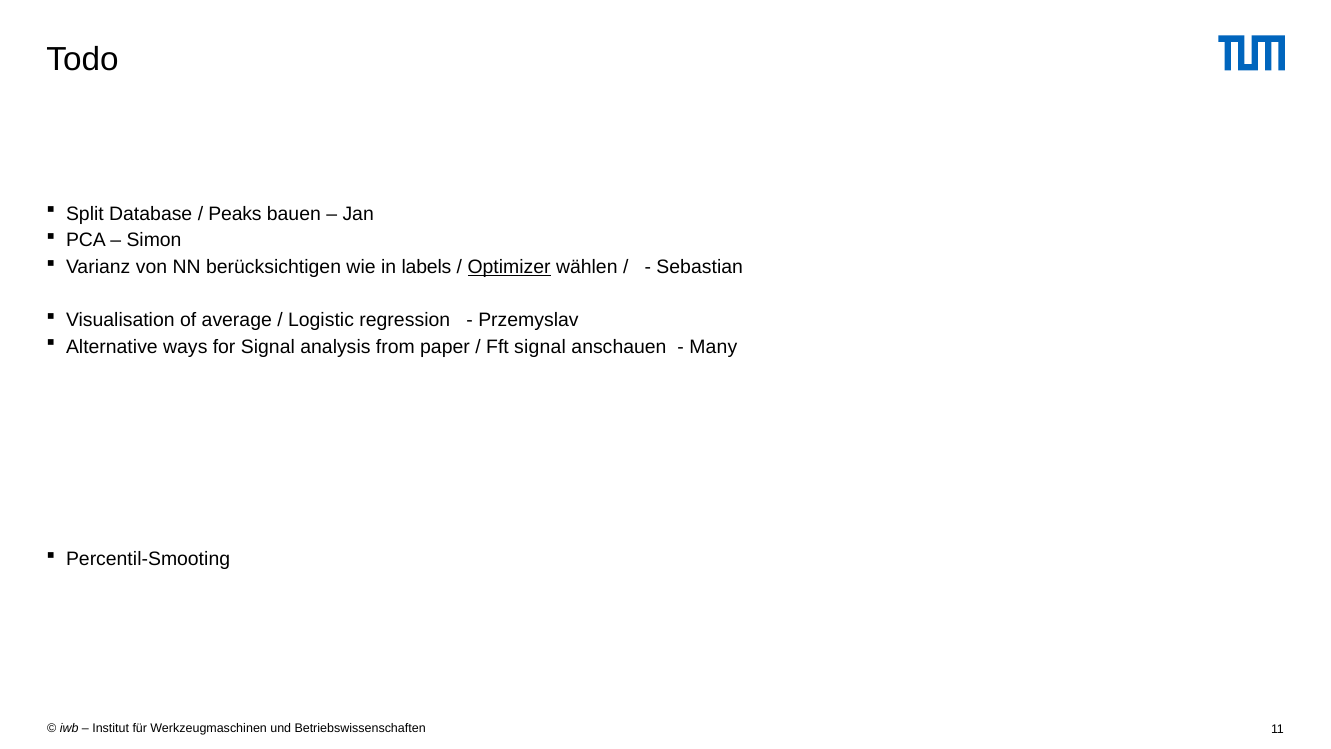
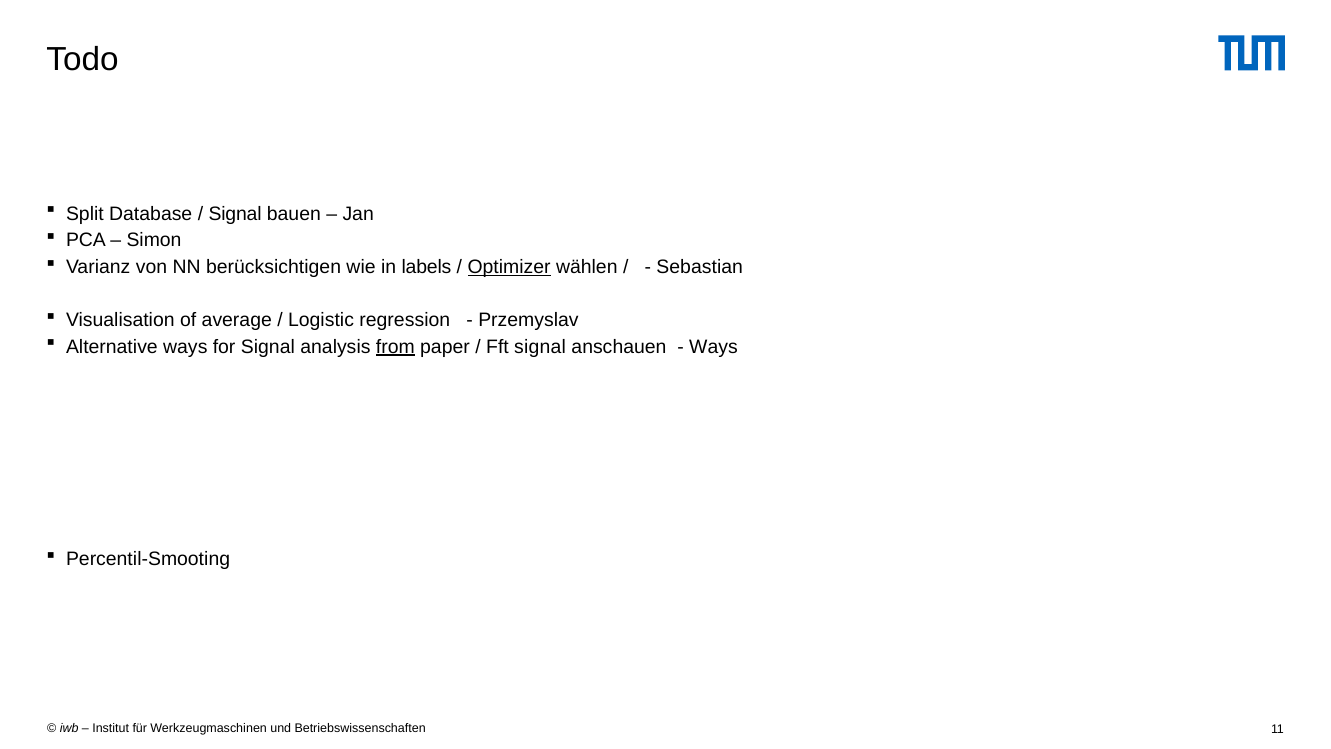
Peaks: Peaks -> Signal (235, 214)
from underline: none -> present (395, 347)
Many: Many -> Ways (713, 347)
